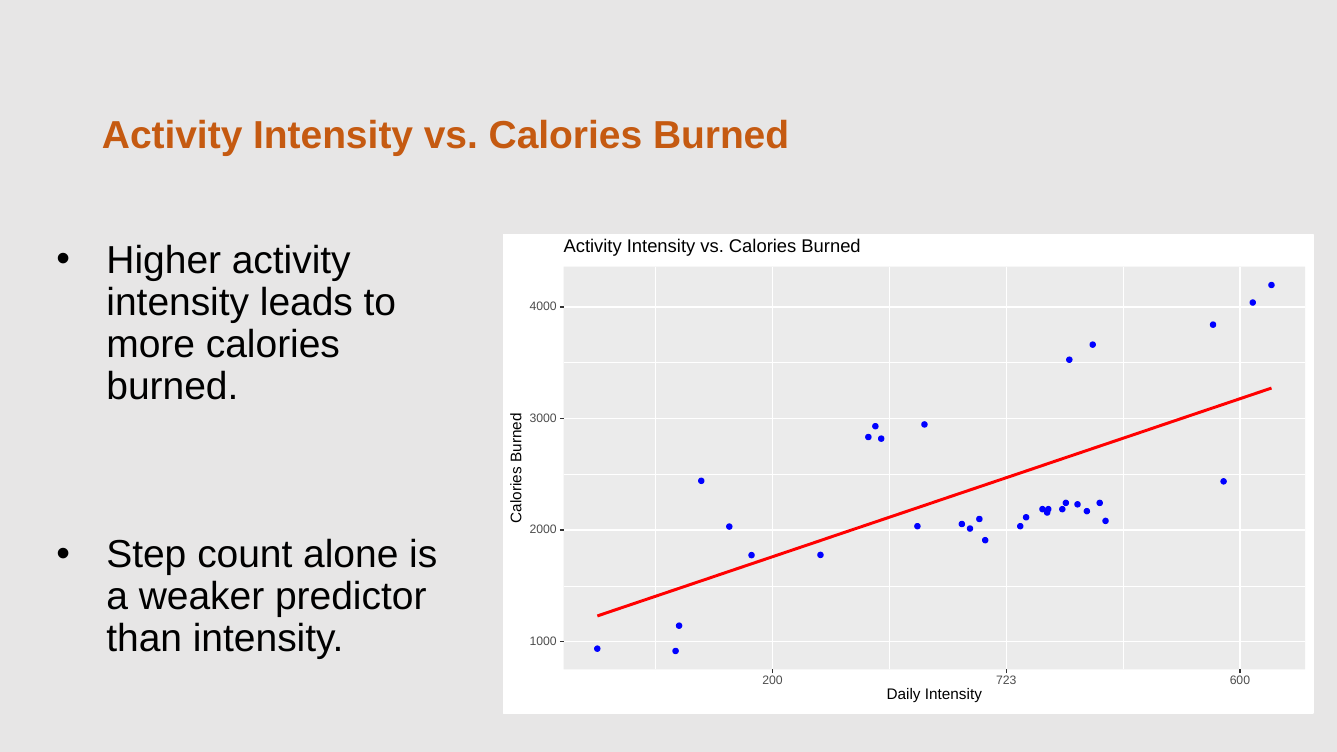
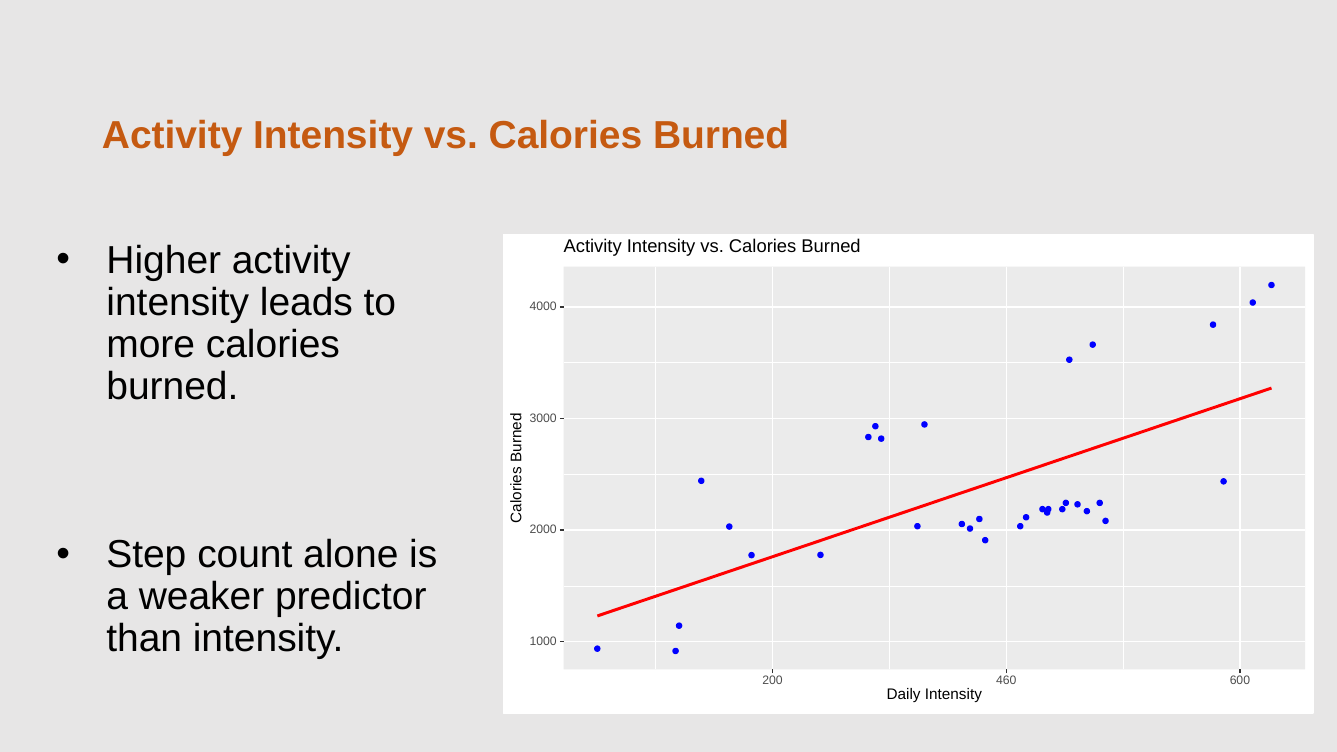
723: 723 -> 460 (1006, 680)
